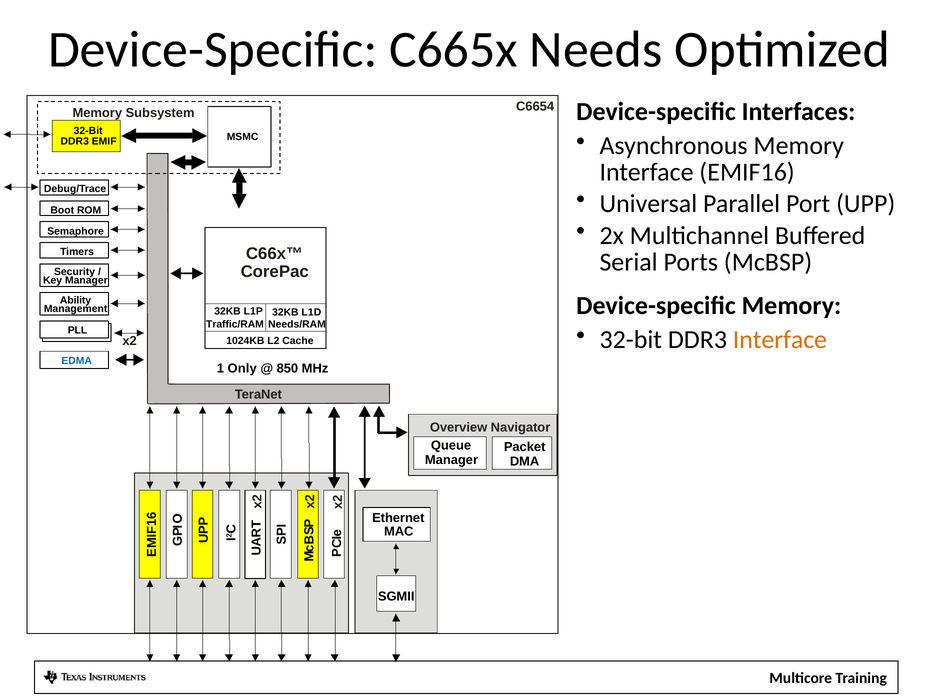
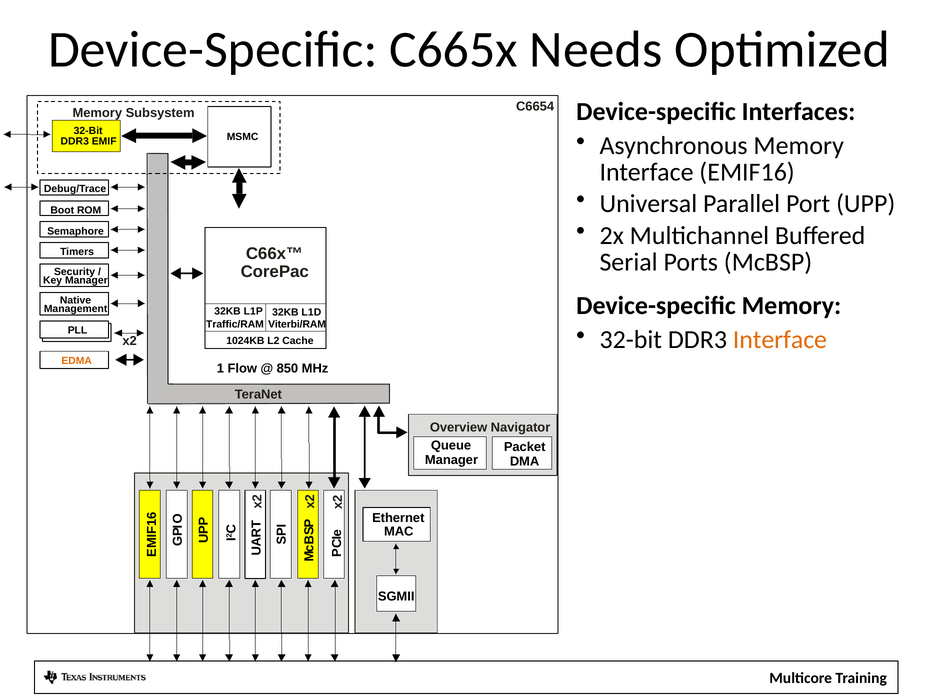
Ability: Ability -> Native (76, 300)
Needs/RAM: Needs/RAM -> Viterbi/RAM (297, 324)
EDMA colour: blue -> orange (77, 360)
Only: Only -> Flow (242, 368)
